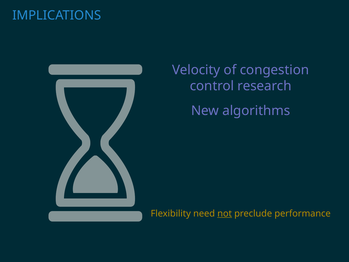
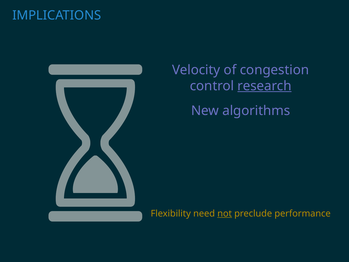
research underline: none -> present (265, 86)
